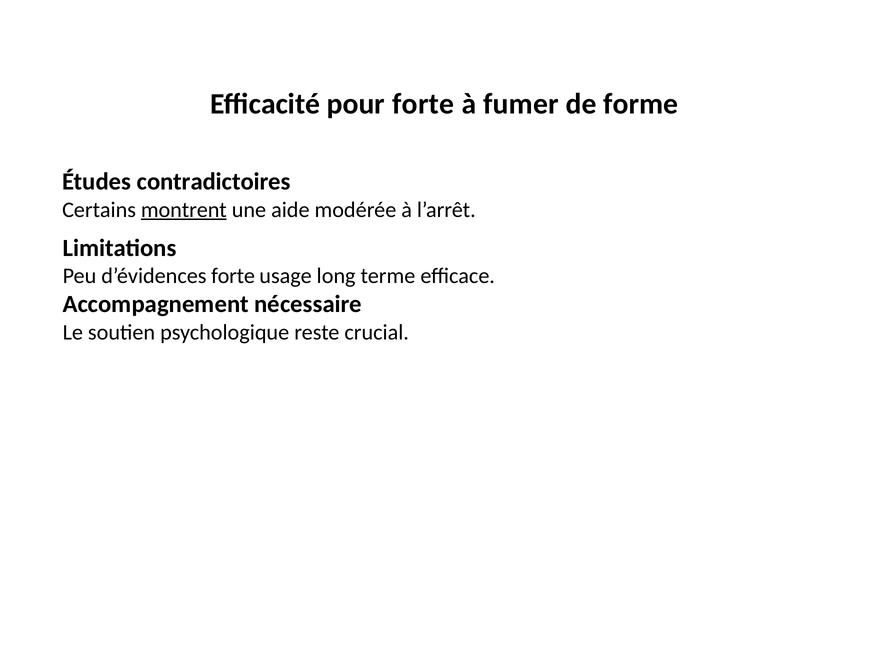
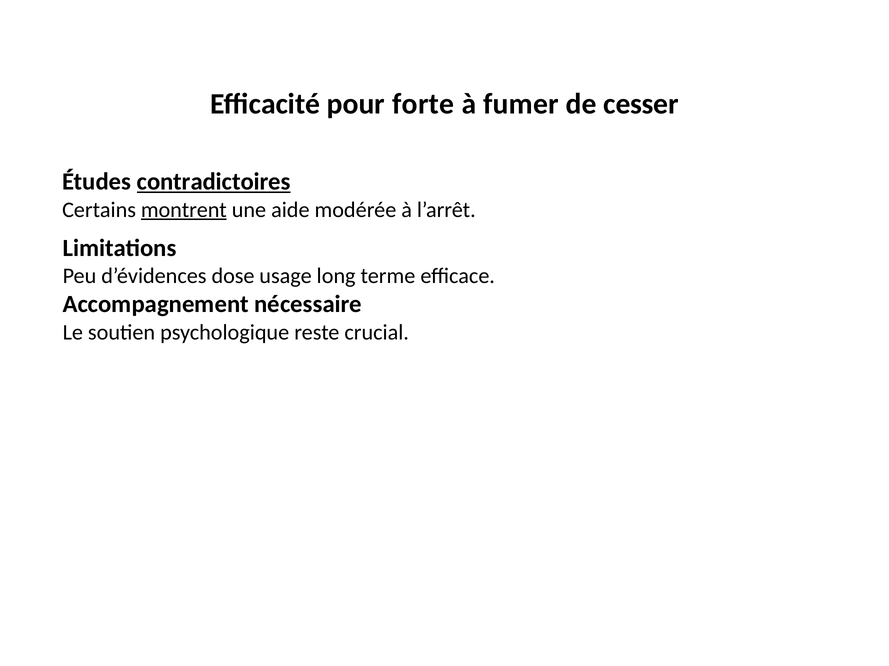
forme: forme -> cesser (641, 104)
contradictoires underline: none -> present (214, 182)
d’évidences forte: forte -> dose (233, 276)
